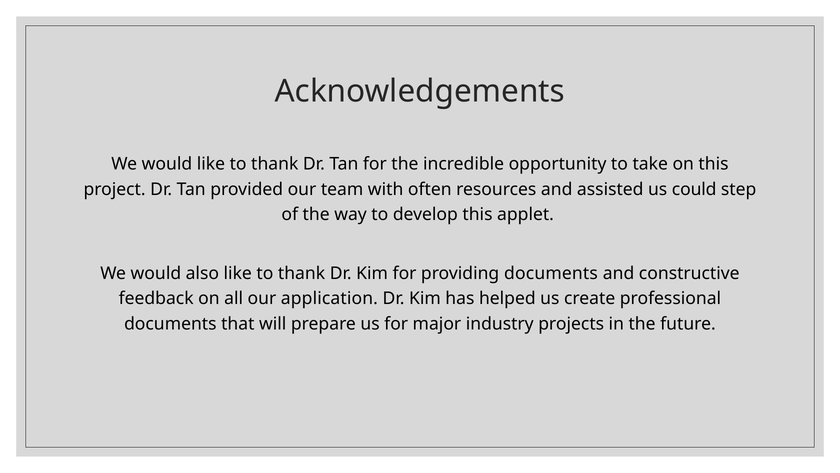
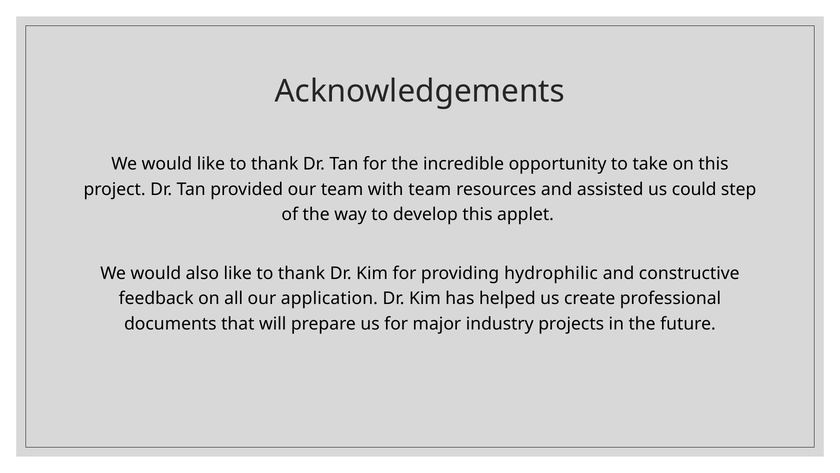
with often: often -> team (430, 189)
providing documents: documents -> hydrophilic (551, 273)
